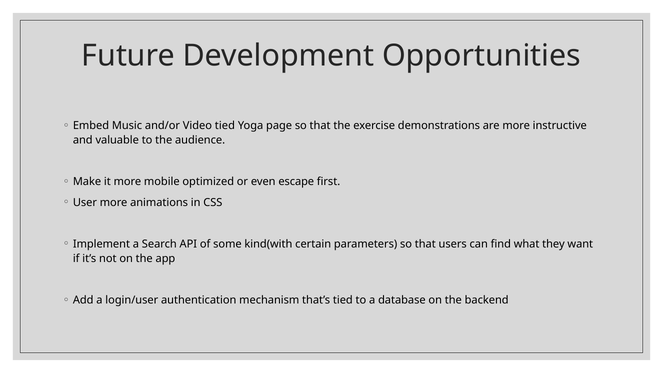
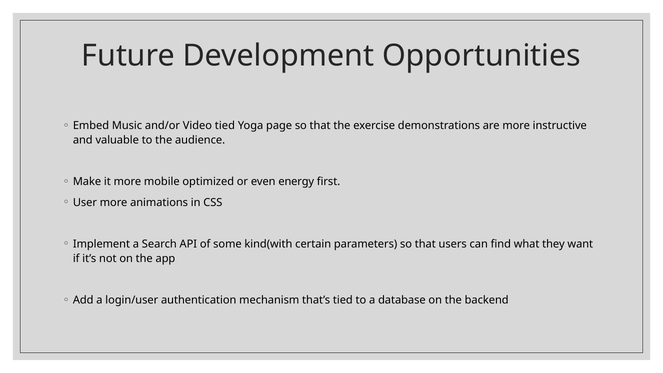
escape: escape -> energy (296, 182)
